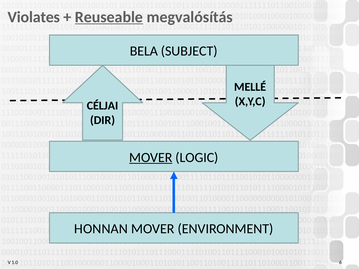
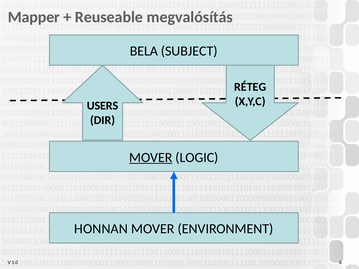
Violates: Violates -> Mapper (34, 17)
Reuseable underline: present -> none (109, 17)
MELLÉ: MELLÉ -> RÉTEG (250, 87)
CÉLJAI: CÉLJAI -> USERS (103, 106)
